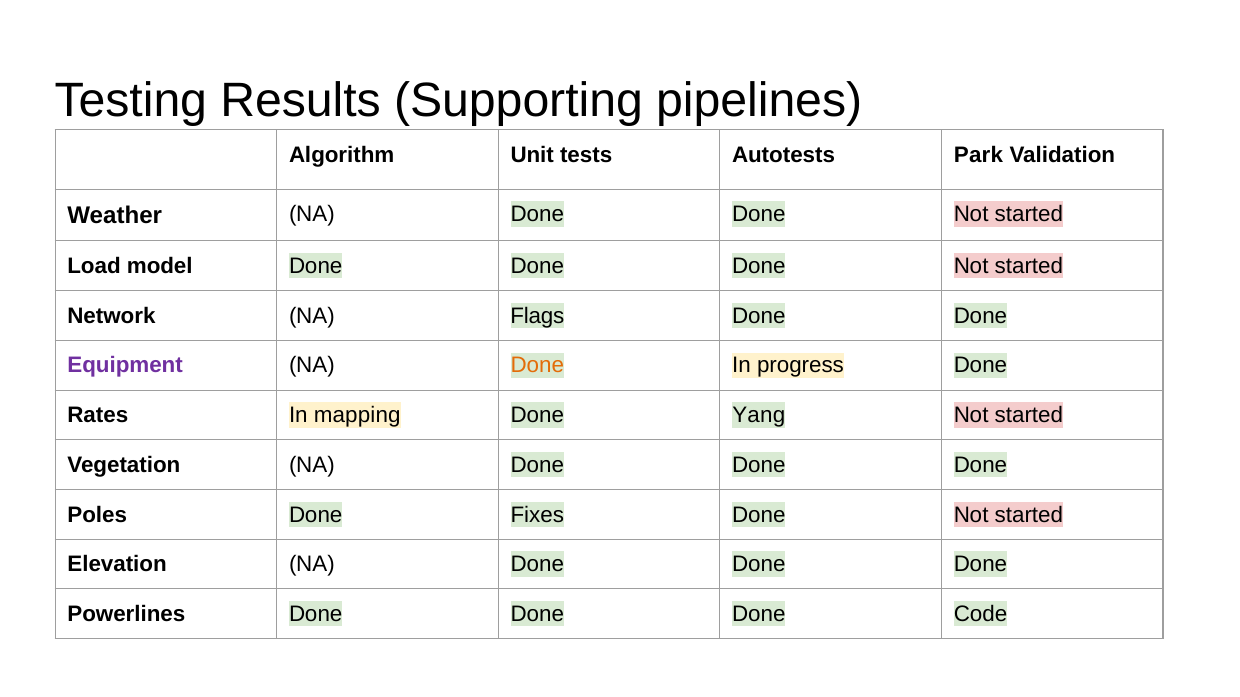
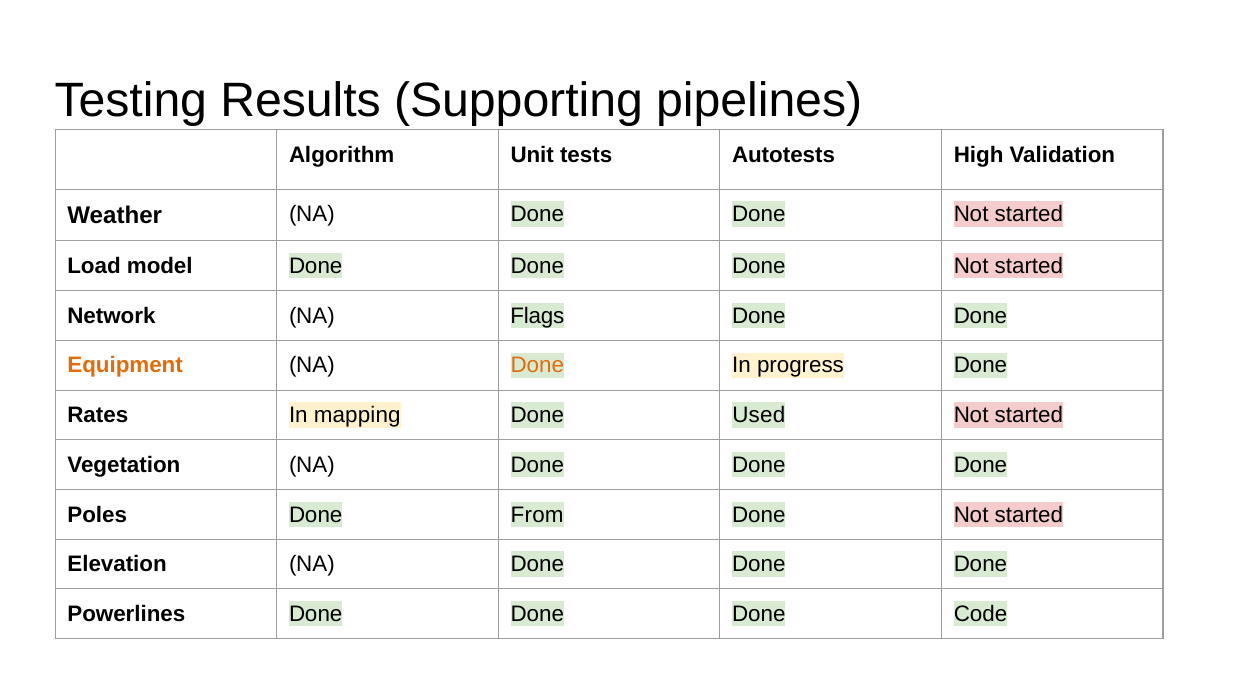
Park: Park -> High (979, 155)
Equipment colour: purple -> orange (125, 366)
Yang: Yang -> Used (759, 416)
Fixes: Fixes -> From (537, 515)
